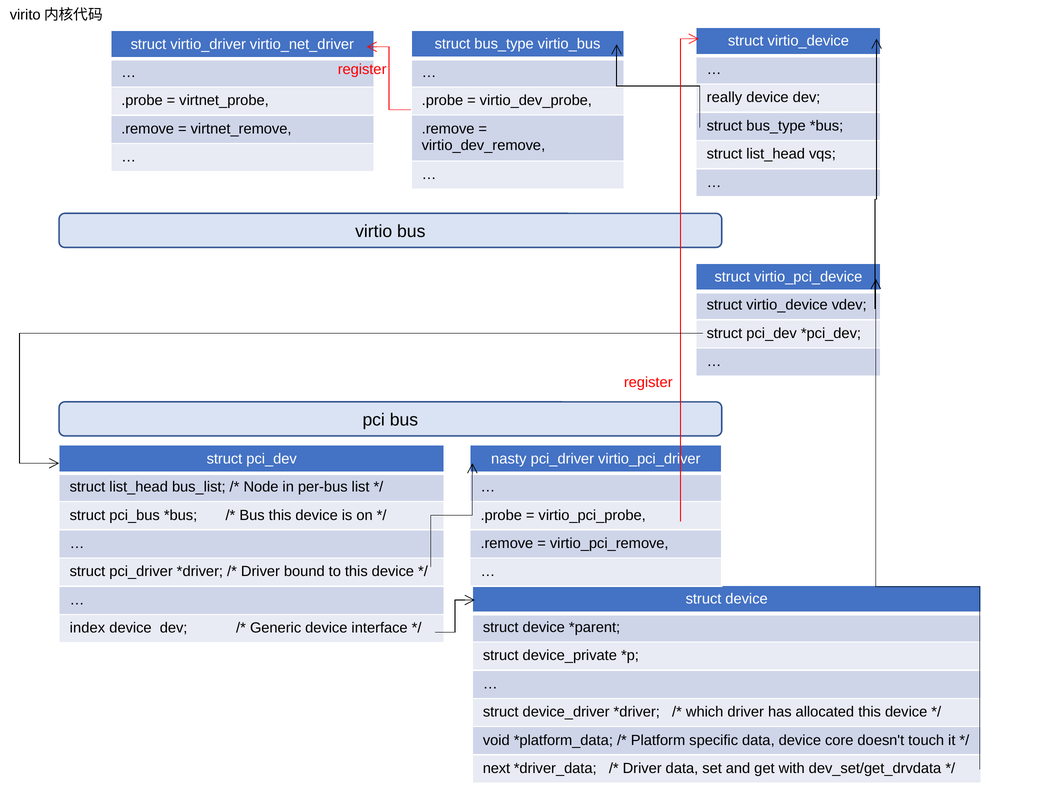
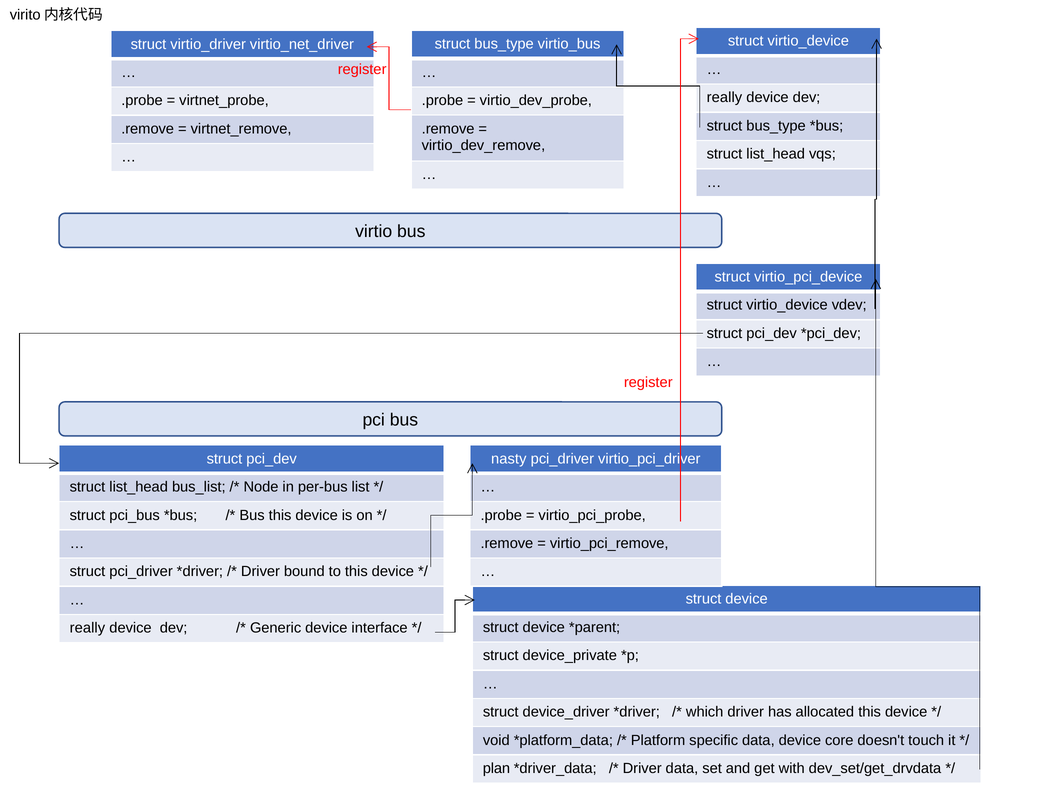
index: index -> really (87, 629)
next: next -> plan (496, 769)
